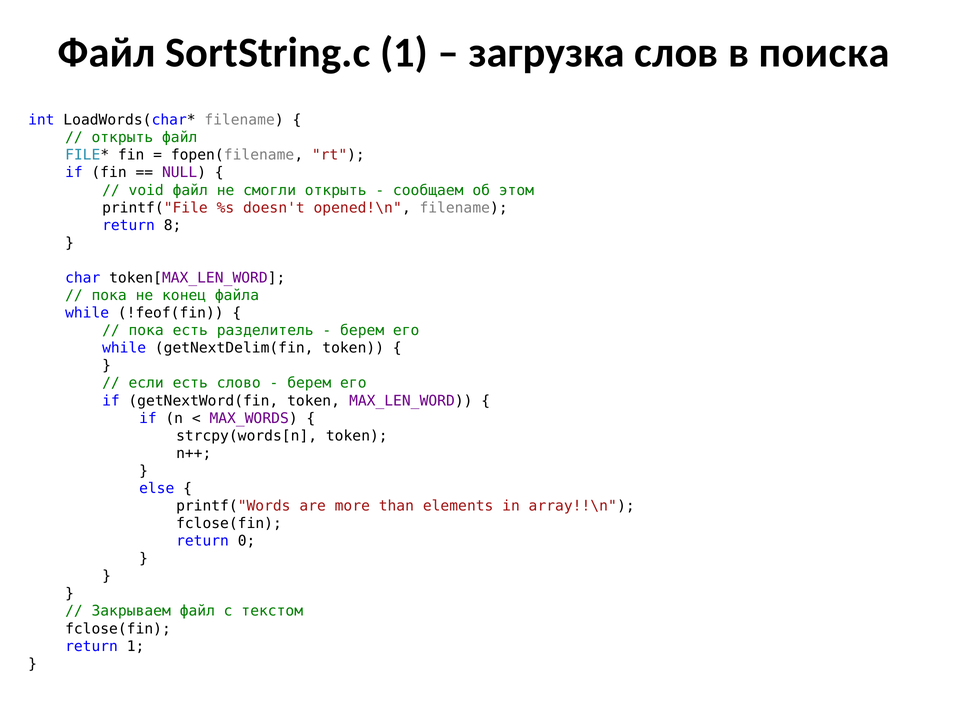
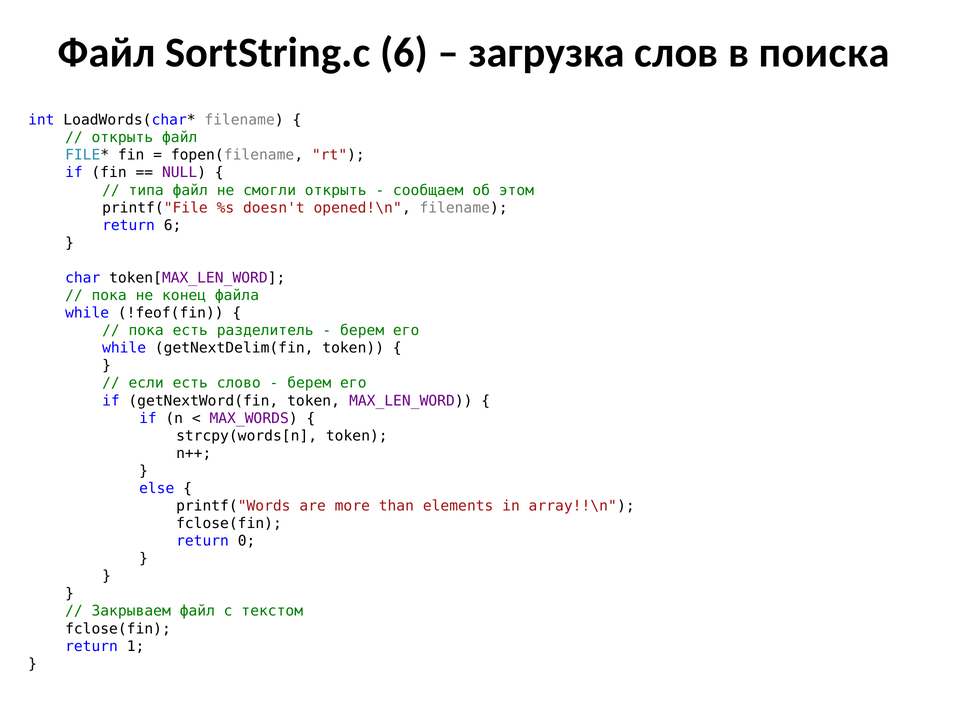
SortString.c 1: 1 -> 6 (404, 53)
void: void -> типа (146, 190)
return 8: 8 -> 6 (173, 225)
